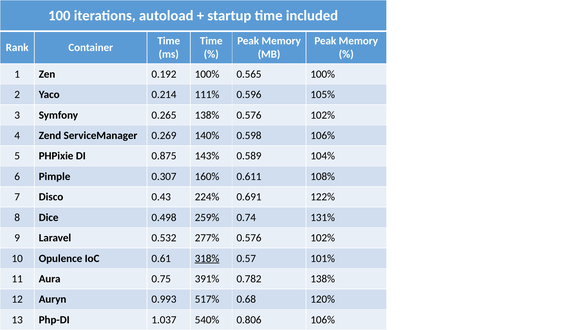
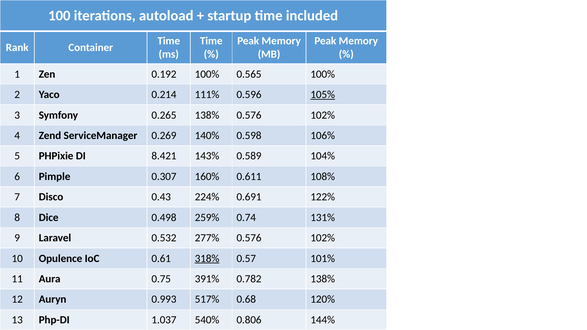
105% underline: none -> present (323, 95)
0.875: 0.875 -> 8.421 (164, 156)
0.806 106%: 106% -> 144% (323, 320)
